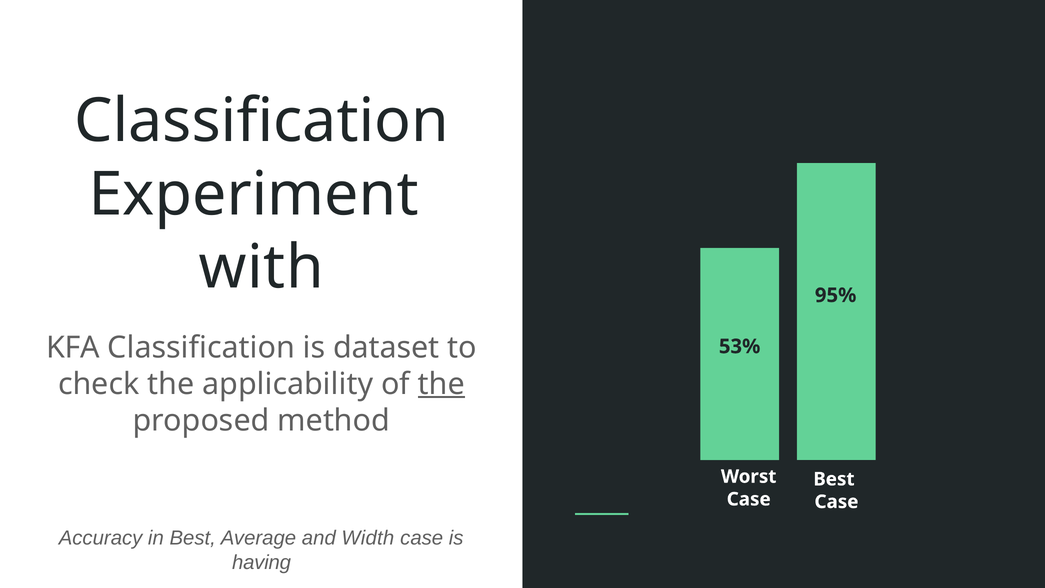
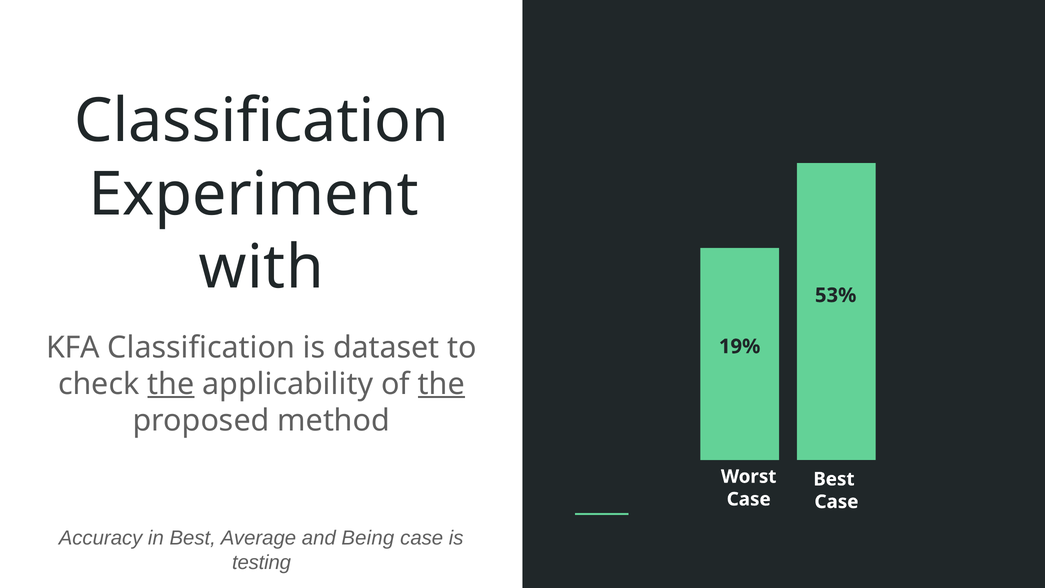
95%: 95% -> 53% (836, 295)
53%: 53% -> 19% (740, 346)
the underline: none -> present (171, 384)
Width: Width -> Being (368, 538)
having: having -> testing (262, 562)
